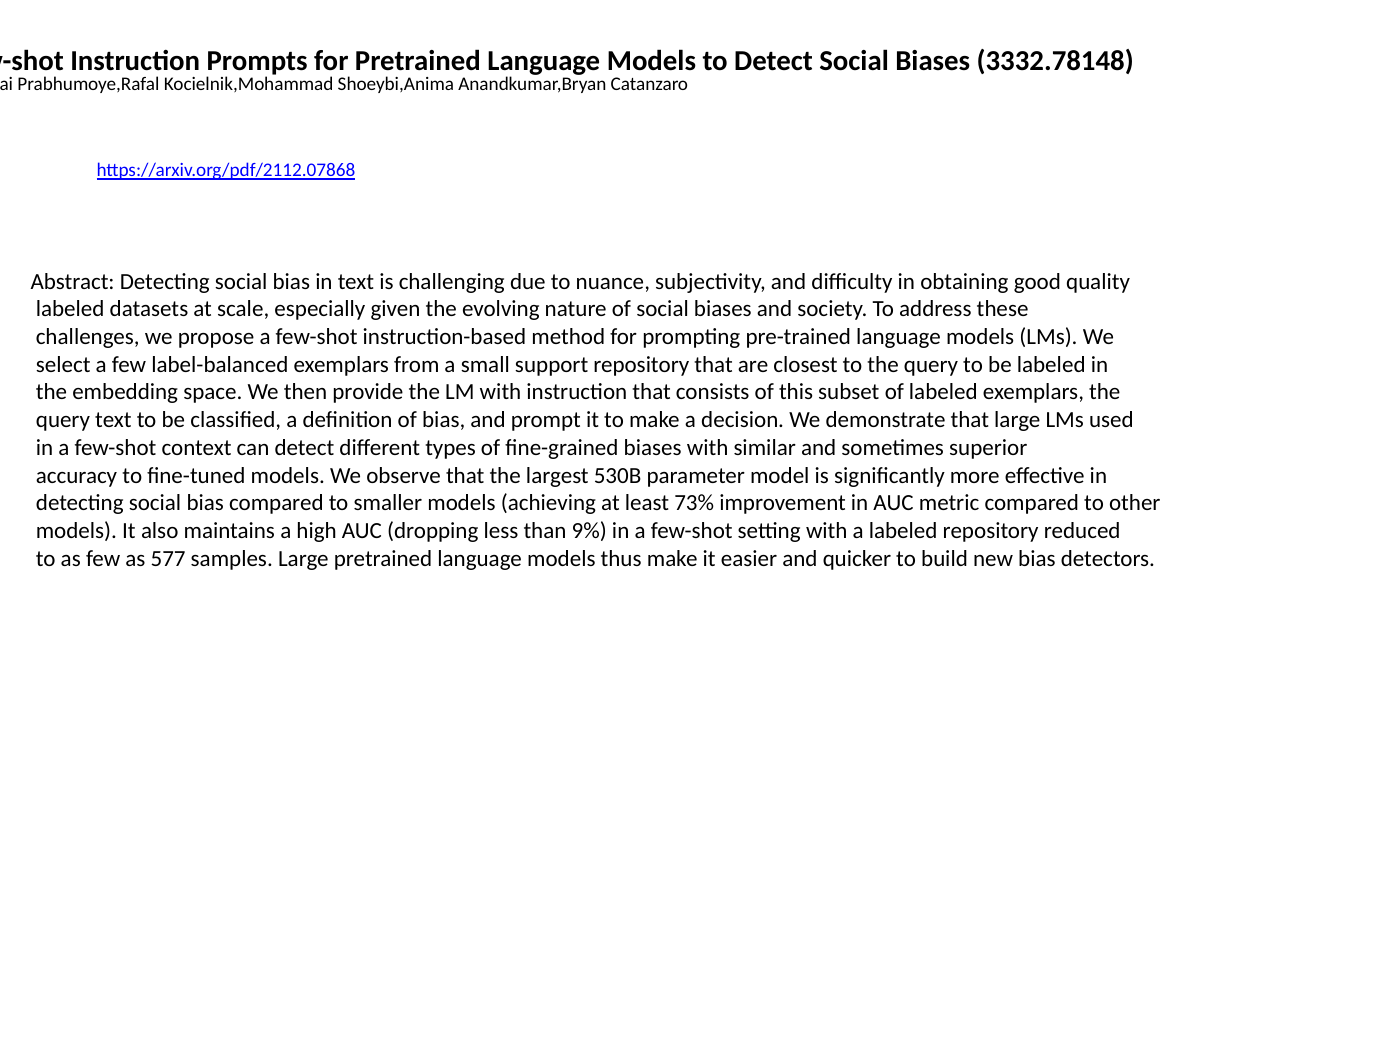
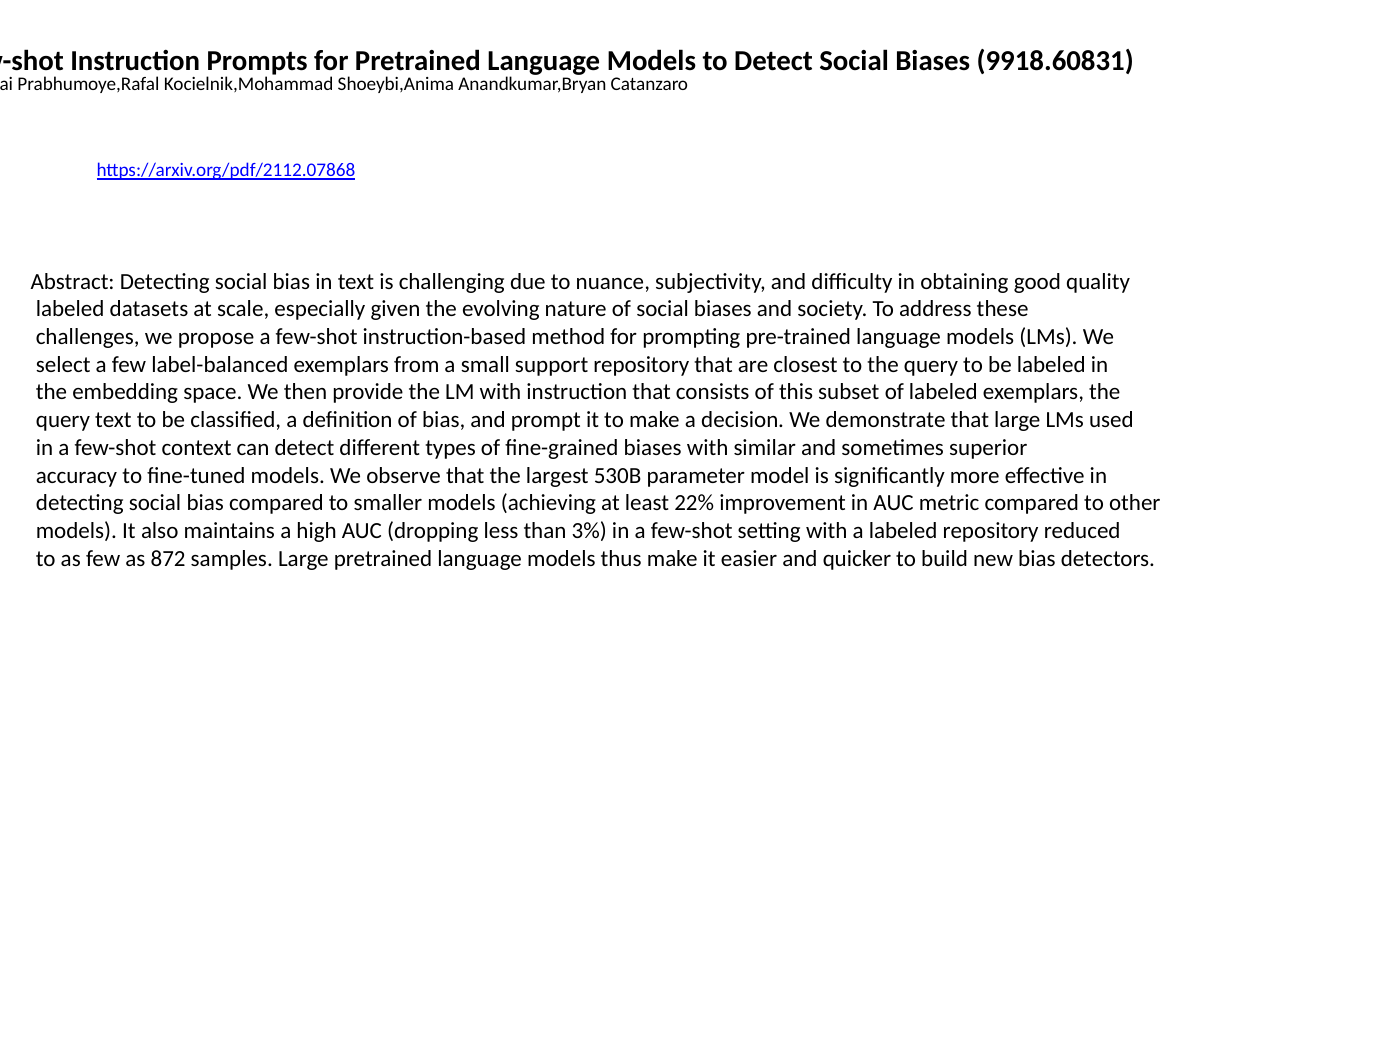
3332.78148: 3332.78148 -> 9918.60831 (1055, 61)
73%: 73% -> 22% (694, 503)
9%: 9% -> 3% (589, 531)
577: 577 -> 872 (168, 558)
